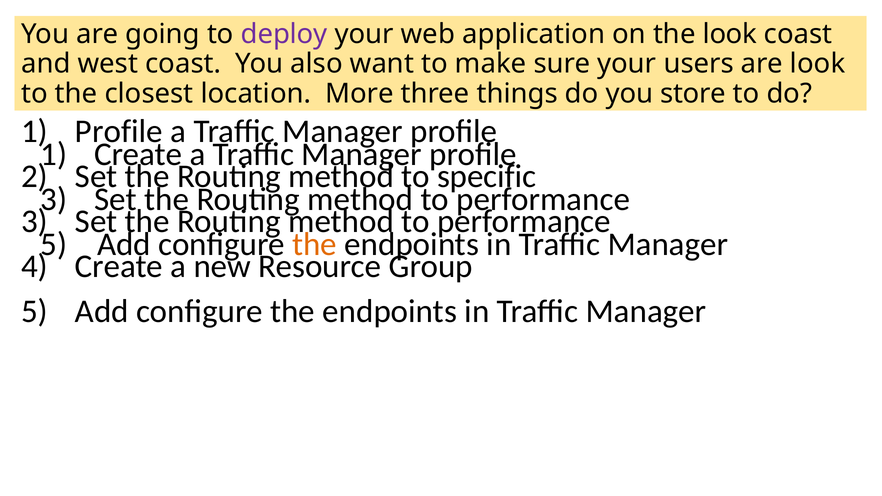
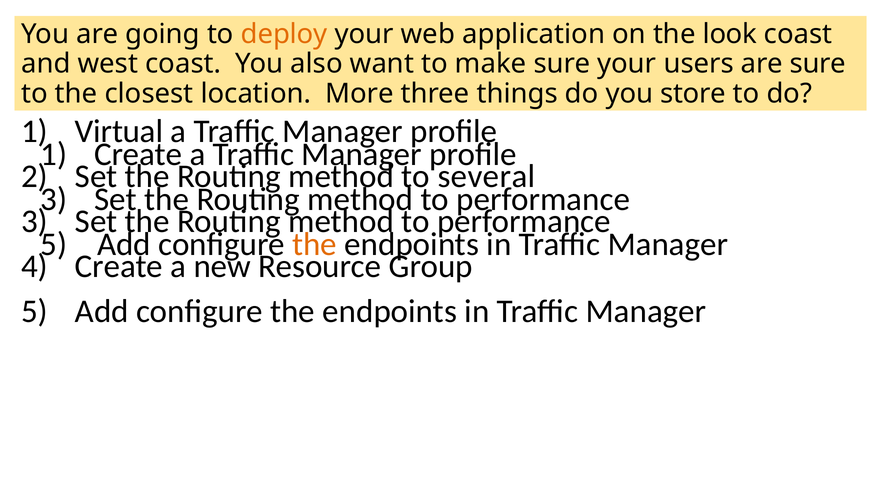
deploy colour: purple -> orange (284, 34)
are look: look -> sure (818, 64)
Profile: Profile -> Virtual (119, 132)
specific: specific -> several (486, 177)
